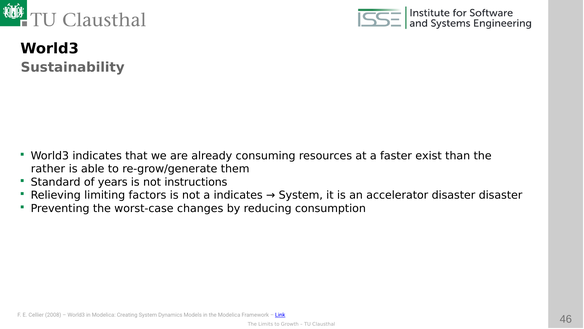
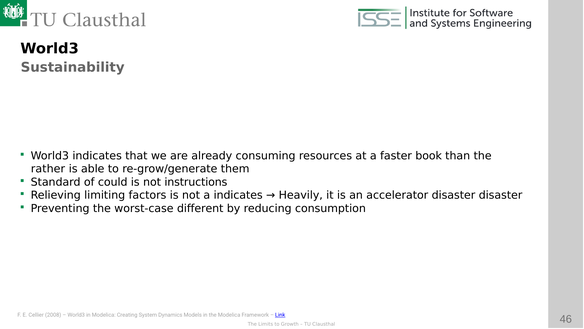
exist: exist -> book (429, 156)
years: years -> could (113, 182)
System: System -> Heavily (301, 195)
changes: changes -> different (200, 208)
